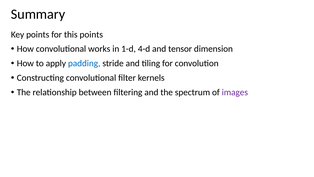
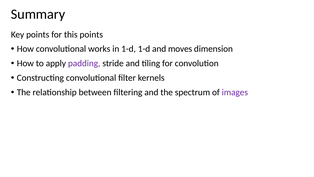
1-d 4-d: 4-d -> 1-d (144, 49)
tensor: tensor -> moves (180, 49)
padding colour: blue -> purple (84, 63)
